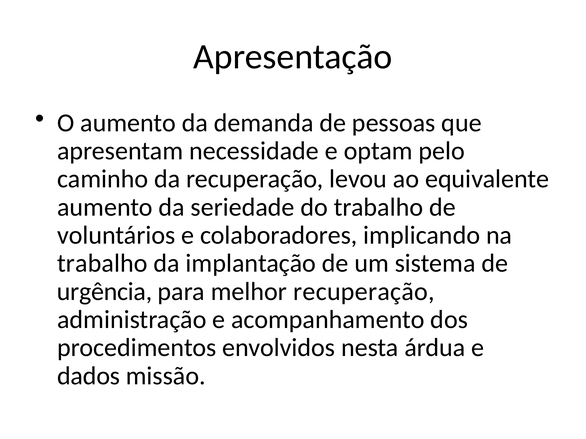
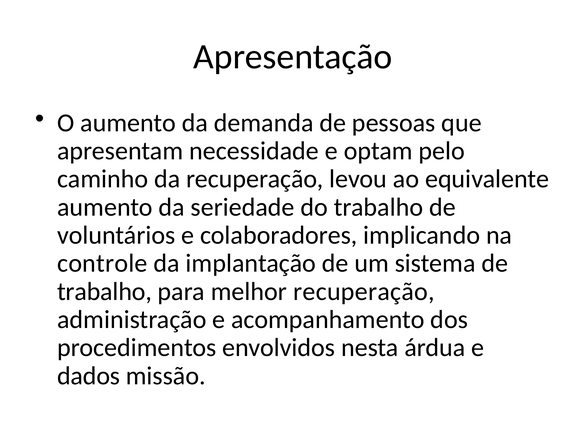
trabalho: trabalho -> controle (102, 264)
urgência: urgência -> trabalho (105, 292)
